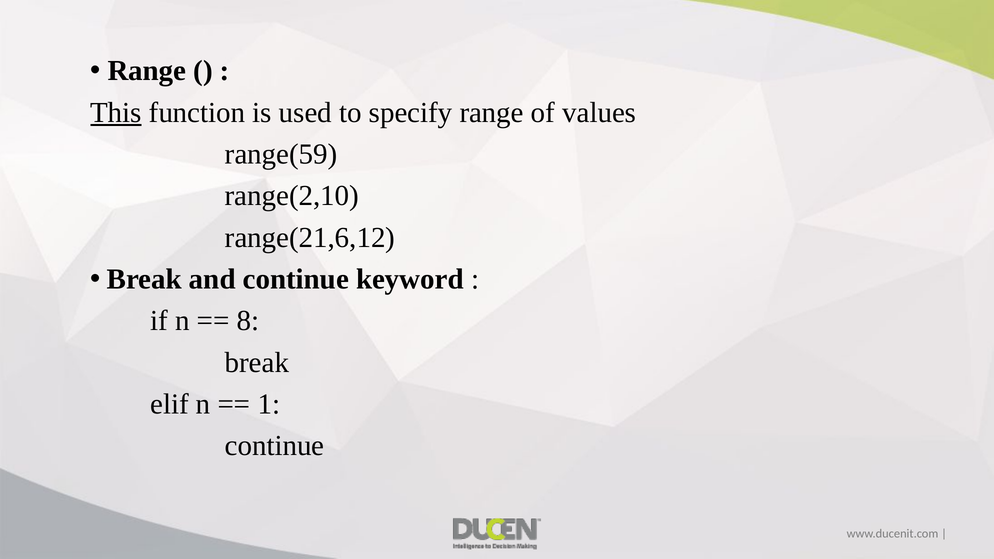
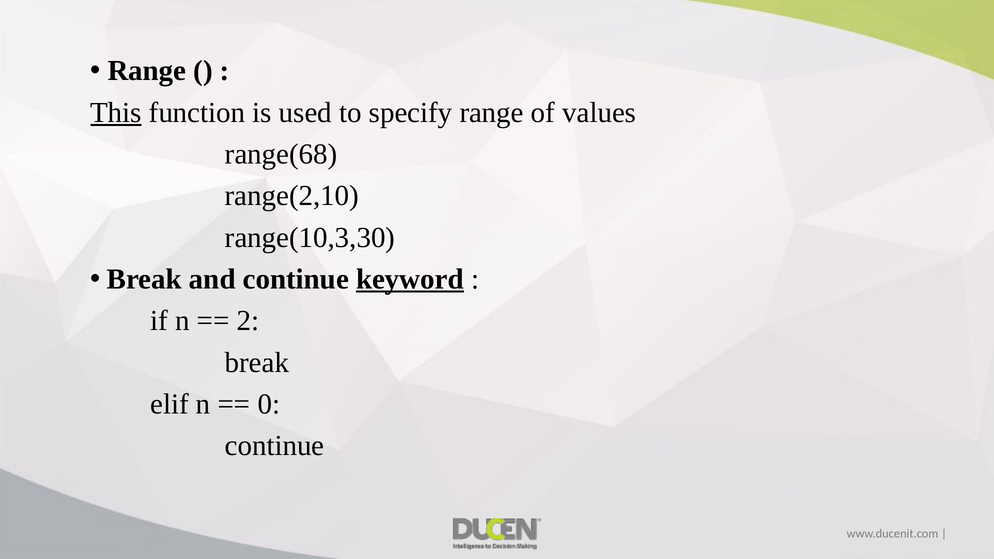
range(59: range(59 -> range(68 (281, 154)
range(21,6,12: range(21,6,12 -> range(10,3,30 (310, 237)
keyword underline: none -> present (410, 279)
8: 8 -> 2 (248, 321)
1: 1 -> 0 (269, 404)
